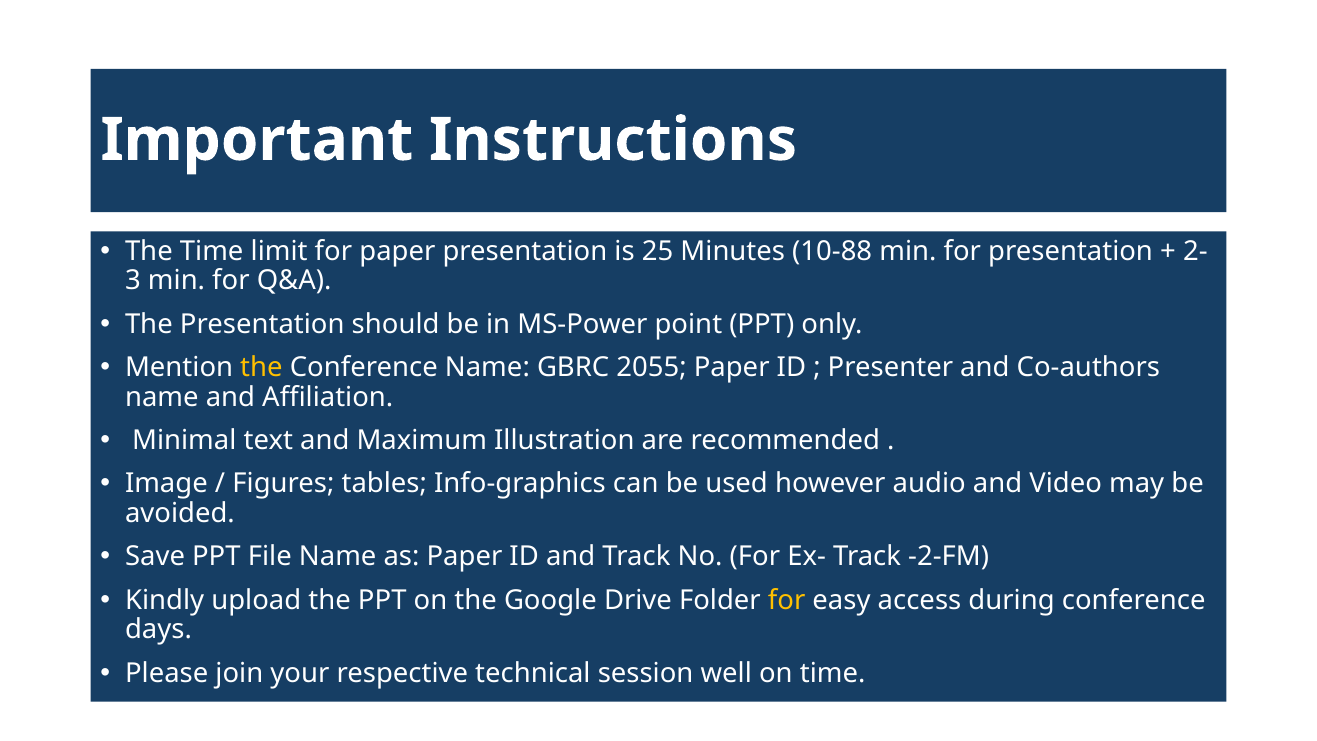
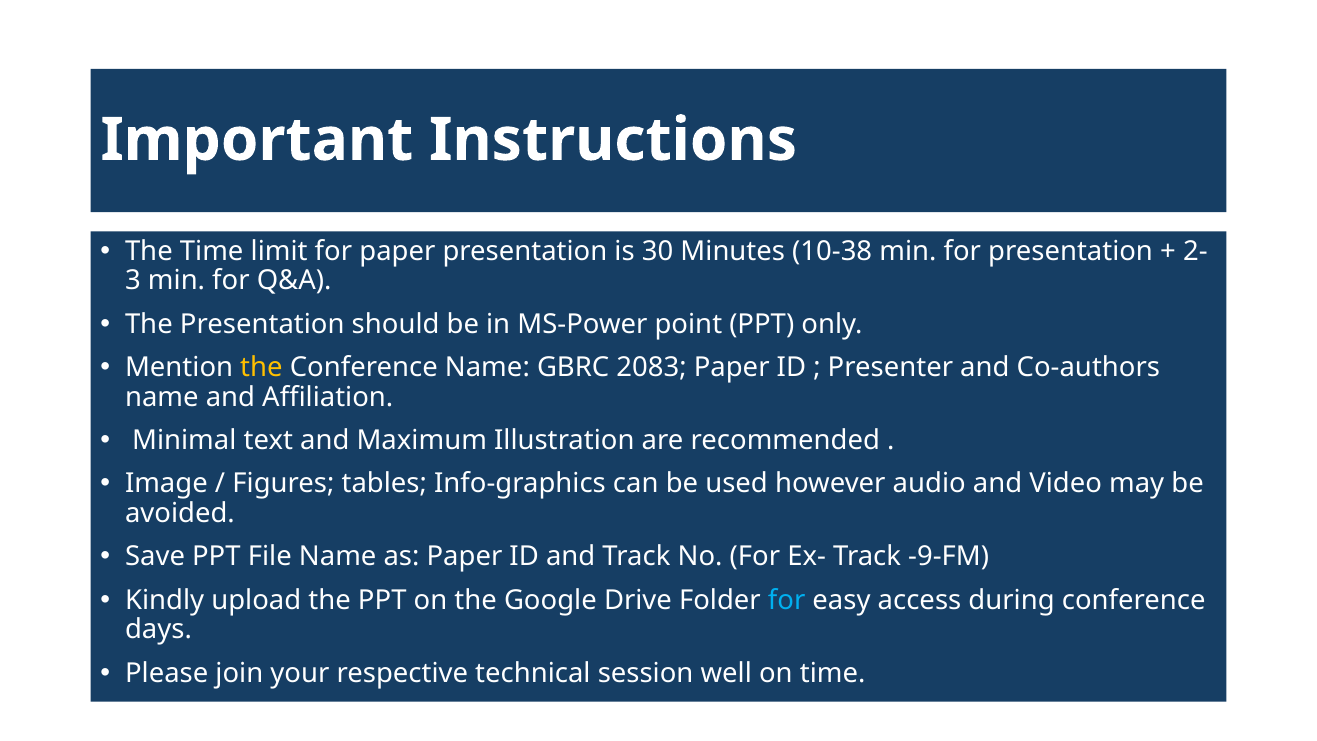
25: 25 -> 30 (658, 251)
10-88: 10-88 -> 10-38 (832, 251)
2055: 2055 -> 2083 (652, 367)
-2-FM: -2-FM -> -9-FM (949, 557)
for colour: yellow -> light blue (787, 600)
